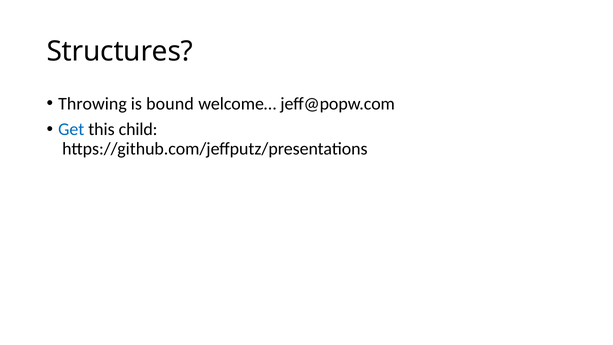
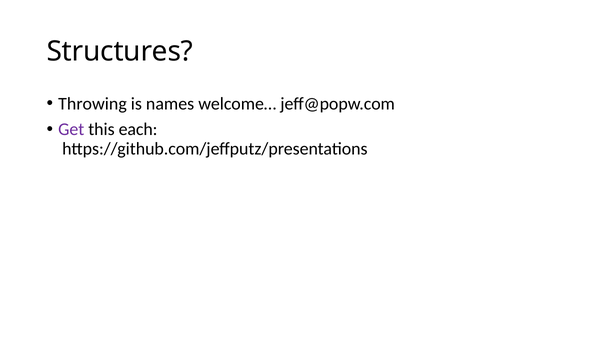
bound: bound -> names (170, 104)
Get colour: blue -> purple (71, 129)
child: child -> each (138, 129)
